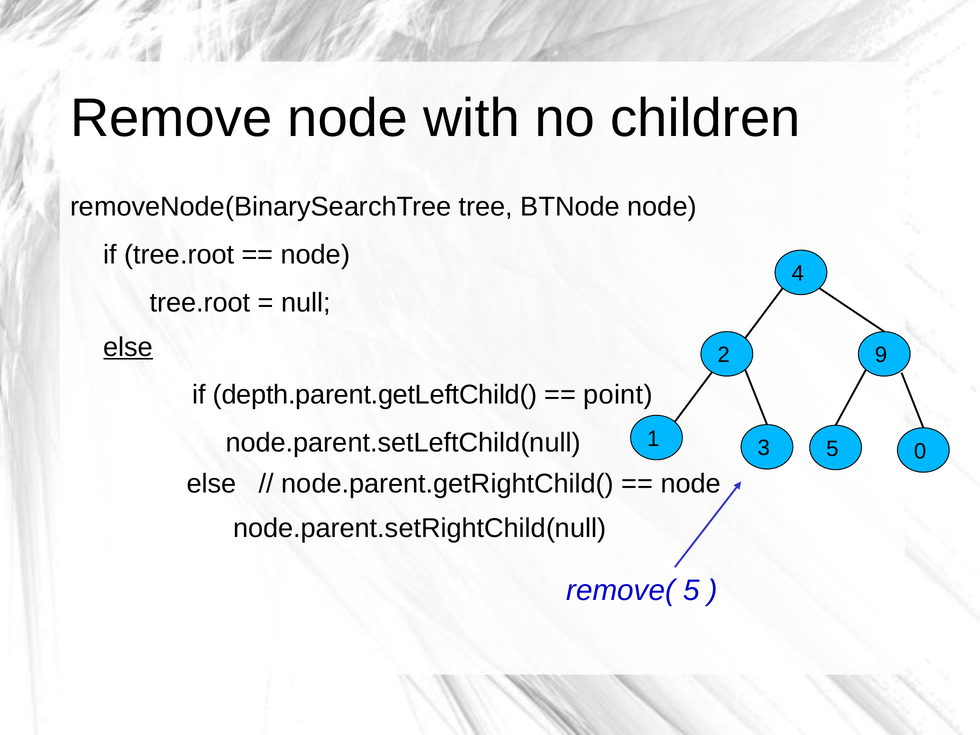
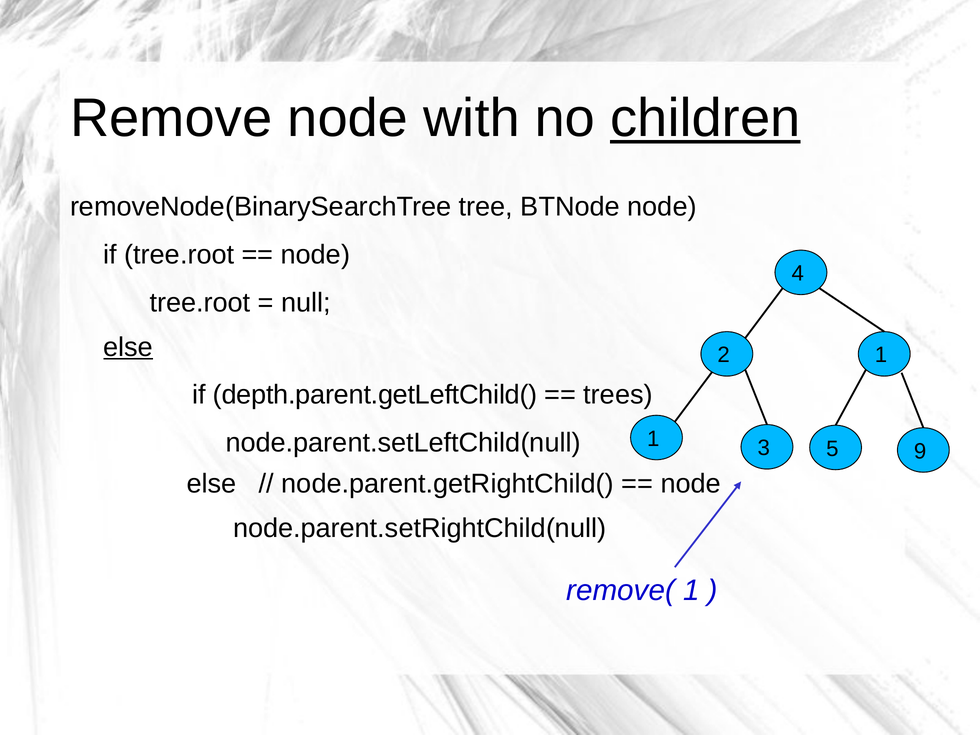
children underline: none -> present (705, 118)
2 9: 9 -> 1 (881, 355)
point: point -> trees (618, 395)
0: 0 -> 9 (920, 451)
remove( 5: 5 -> 1 (692, 591)
